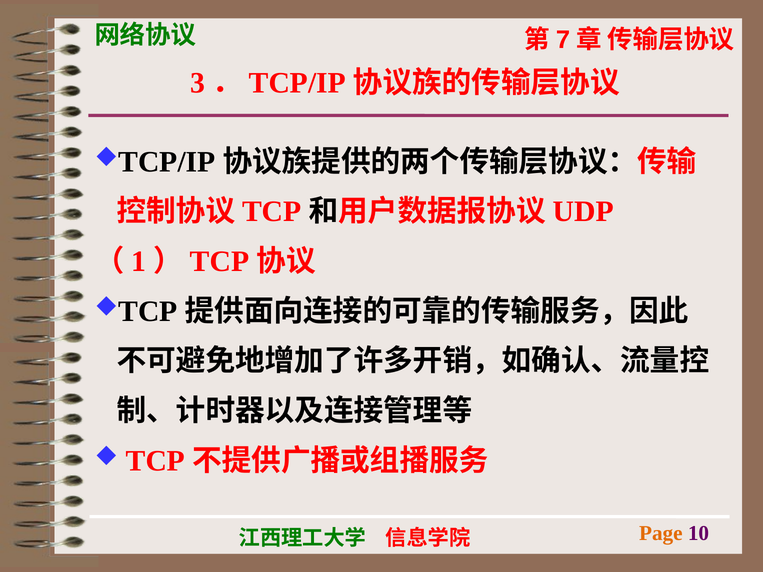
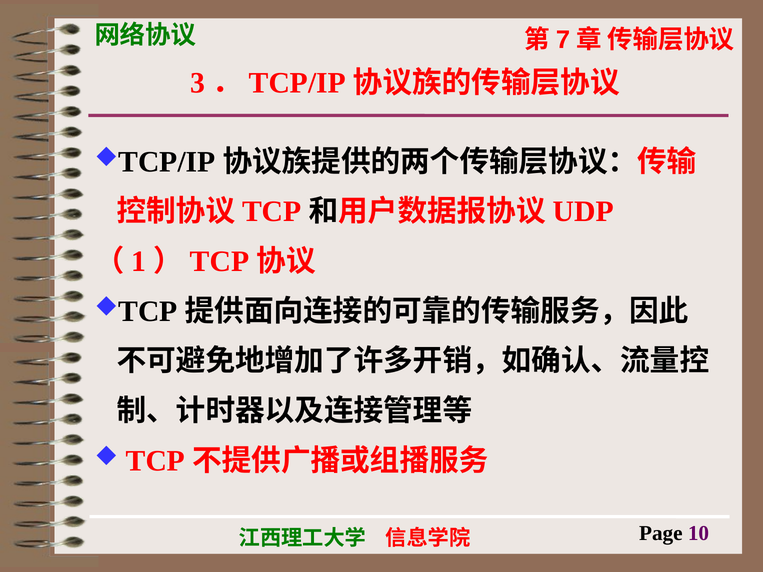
Page colour: orange -> black (661, 534)
